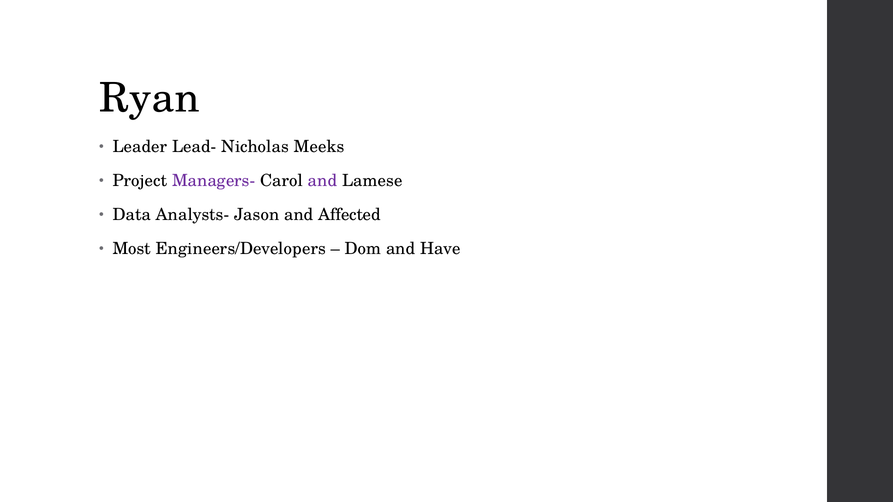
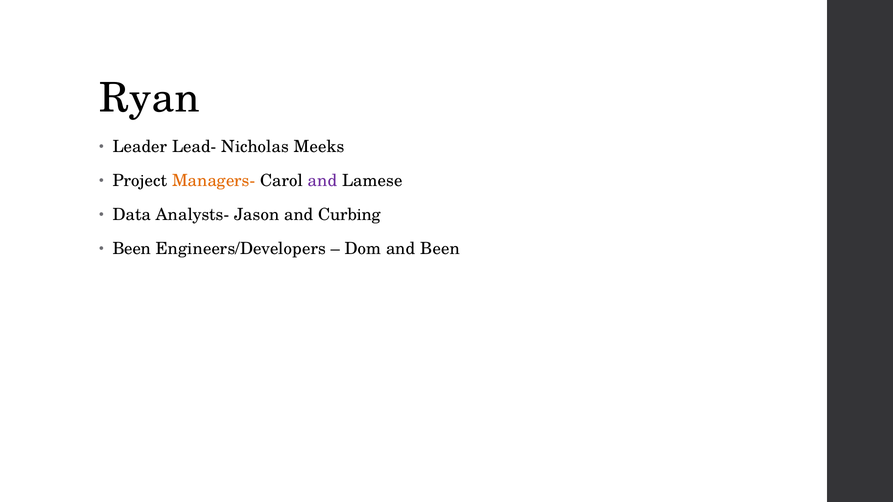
Managers- colour: purple -> orange (214, 181)
Affected: Affected -> Curbing (350, 215)
Most: Most -> Been (132, 249)
and Have: Have -> Been (440, 249)
